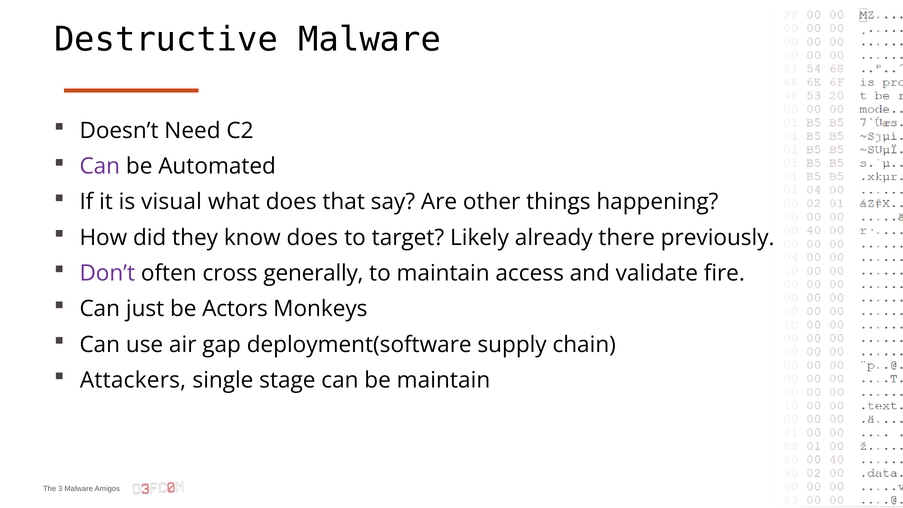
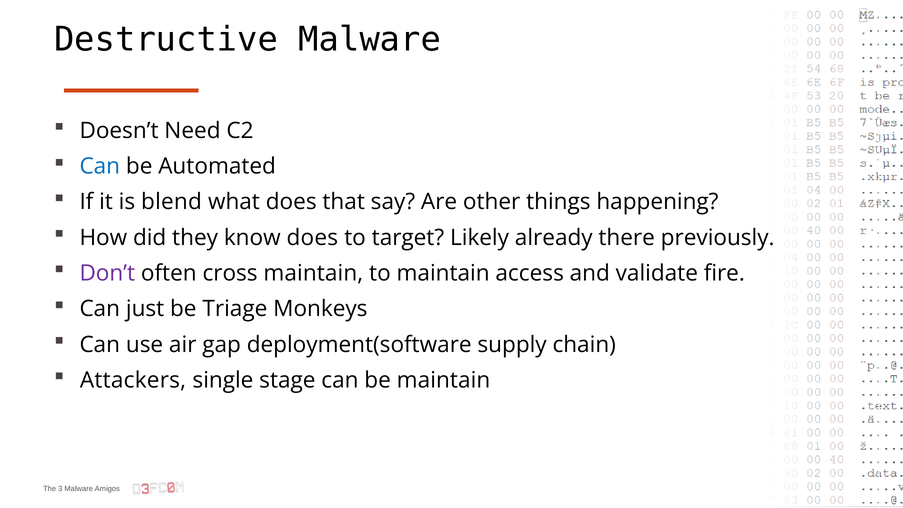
Can colour: purple -> blue (100, 166)
visual: visual -> blend (171, 202)
cross generally: generally -> maintain (313, 273)
Actors: Actors -> Triage (235, 309)
